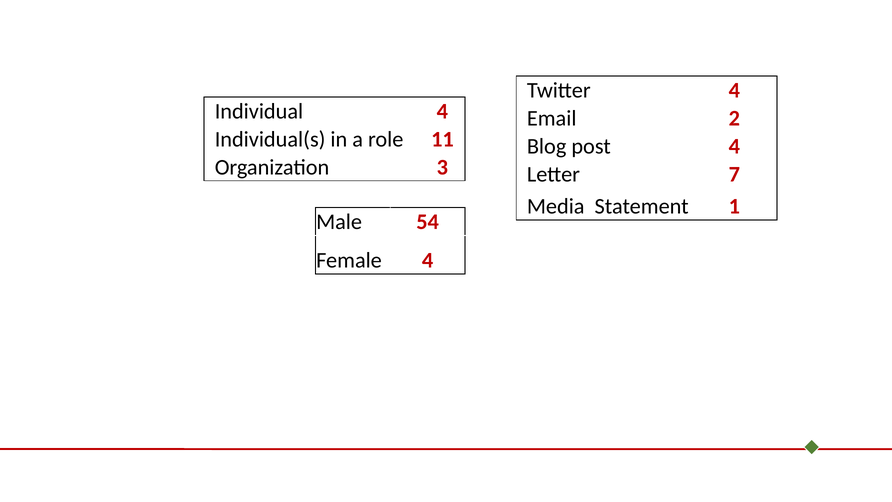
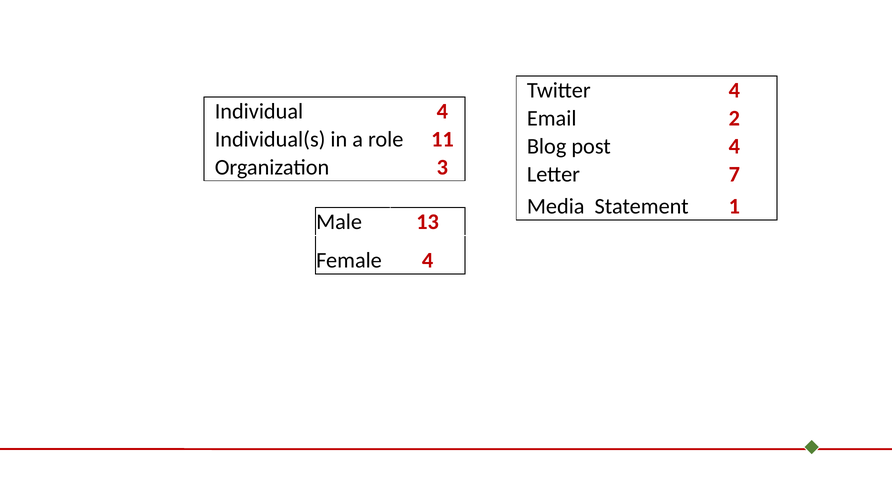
54: 54 -> 13 (428, 222)
